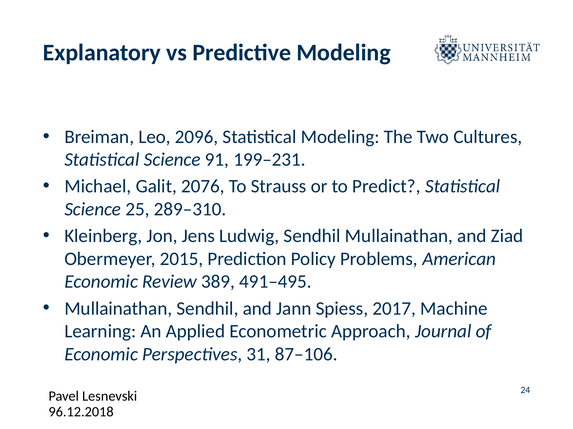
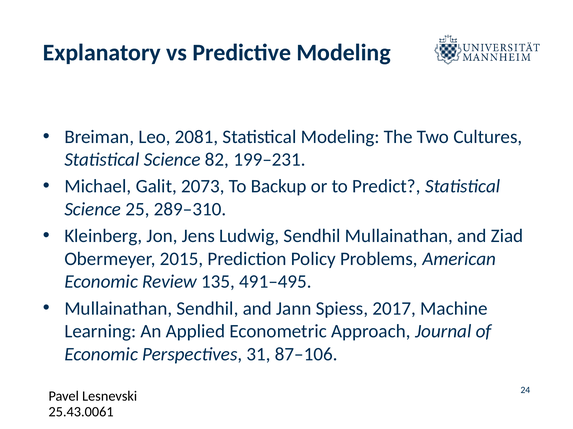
2096: 2096 -> 2081 (197, 137)
91: 91 -> 82 (217, 160)
2076: 2076 -> 2073 (203, 187)
Strauss: Strauss -> Backup (279, 187)
389: 389 -> 135 (218, 282)
96.12.2018: 96.12.2018 -> 25.43.0061 (81, 413)
